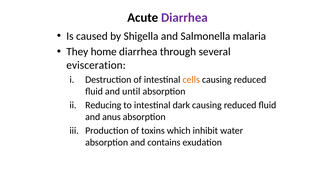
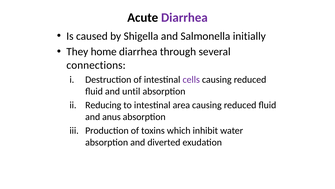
malaria: malaria -> initially (249, 36)
evisceration: evisceration -> connections (96, 65)
cells colour: orange -> purple (191, 79)
dark: dark -> area (181, 105)
contains: contains -> diverted (164, 142)
